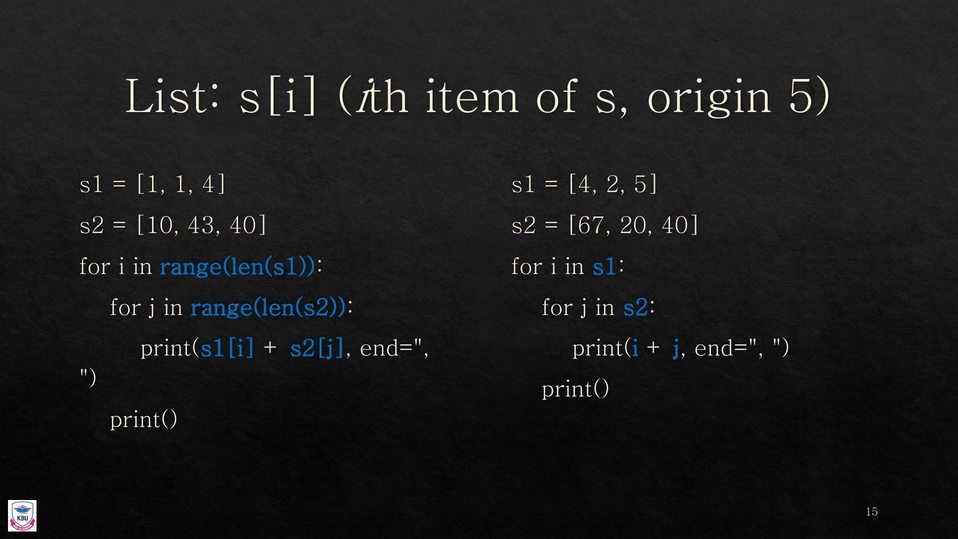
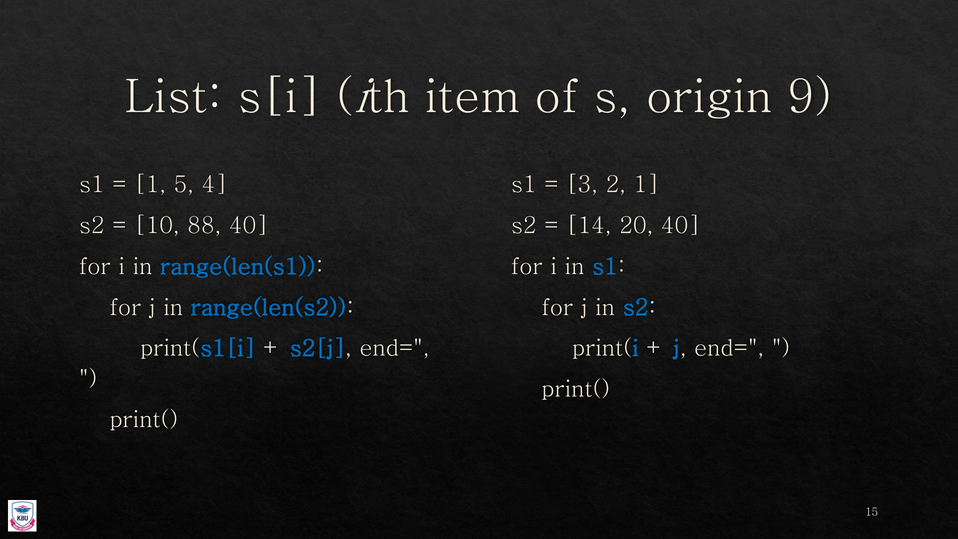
origin 5: 5 -> 9 (810, 97)
1 1: 1 -> 5 (184, 185)
4: 4 -> 3 (582, 185)
2 5: 5 -> 1 (646, 185)
43: 43 -> 88 (204, 226)
67: 67 -> 14 (589, 226)
